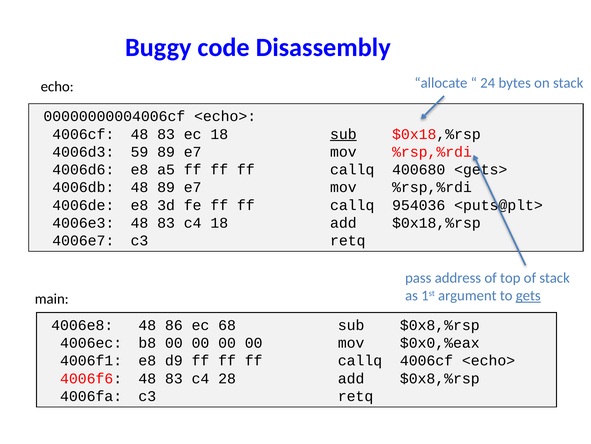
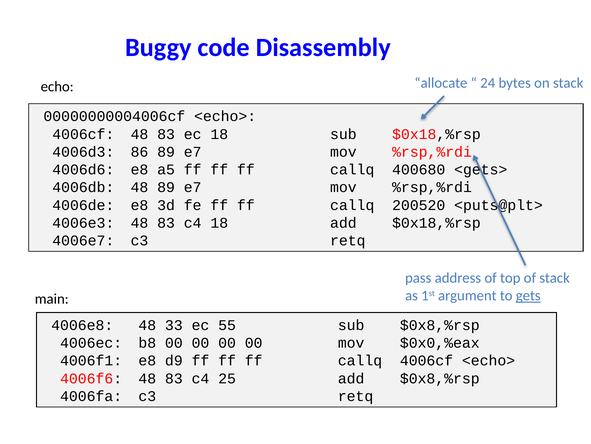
sub underline: present -> none (343, 134)
59: 59 -> 86 (139, 152)
954036: 954036 -> 200520 (419, 205)
86: 86 -> 33 (174, 325)
68: 68 -> 55 (227, 325)
28: 28 -> 25 (227, 378)
